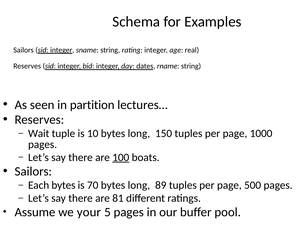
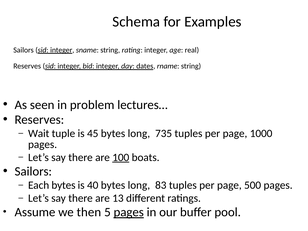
partition: partition -> problem (92, 105)
10: 10 -> 45 (93, 134)
150: 150 -> 735 (164, 134)
70: 70 -> 40 (93, 185)
89: 89 -> 83 (161, 185)
81: 81 -> 13 (118, 198)
your: your -> then (89, 212)
pages underline: none -> present (129, 212)
